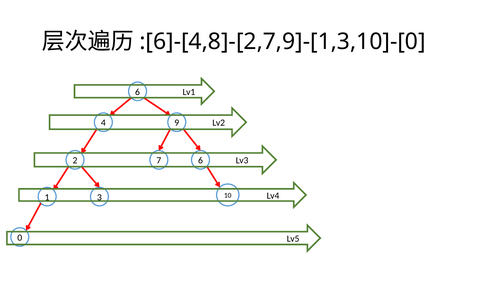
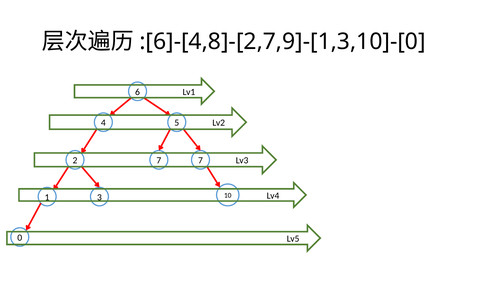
9: 9 -> 5 (177, 123)
7 6: 6 -> 7 (200, 160)
